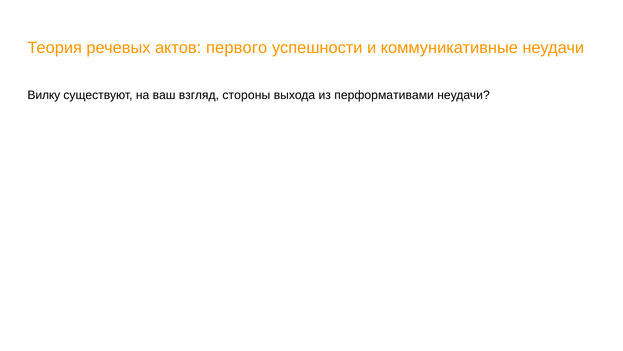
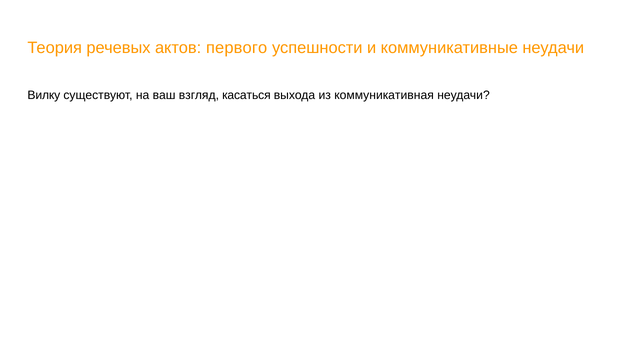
стороны: стороны -> касаться (246, 95)
перформативами: перформативами -> коммуникативная (384, 95)
